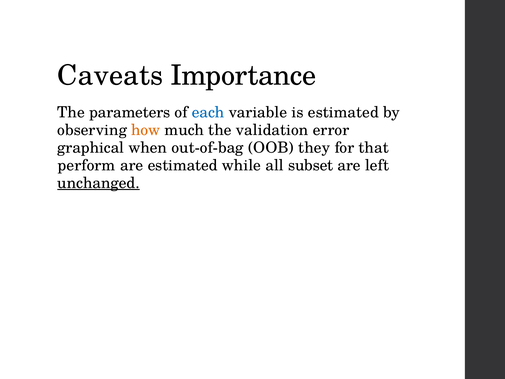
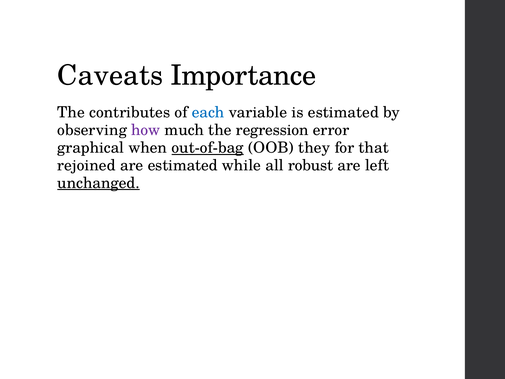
parameters: parameters -> contributes (130, 112)
how colour: orange -> purple (146, 130)
validation: validation -> regression (272, 130)
out-of-bag underline: none -> present (208, 148)
perform: perform -> rejoined (86, 165)
subset: subset -> robust (311, 165)
